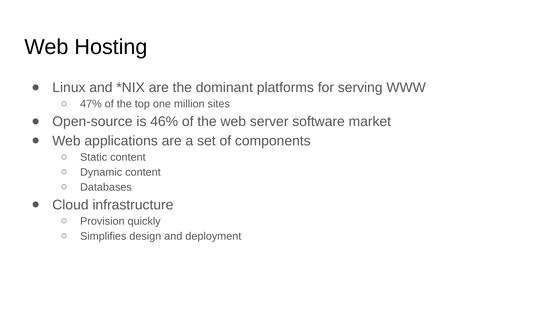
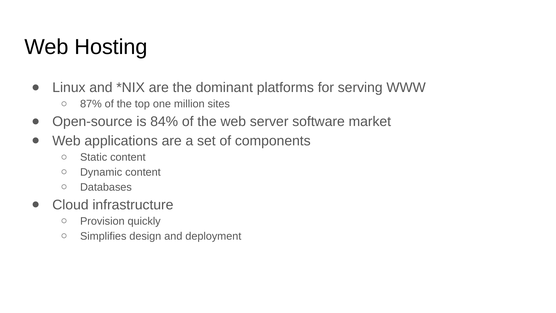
47%: 47% -> 87% (91, 104)
46%: 46% -> 84% (164, 122)
